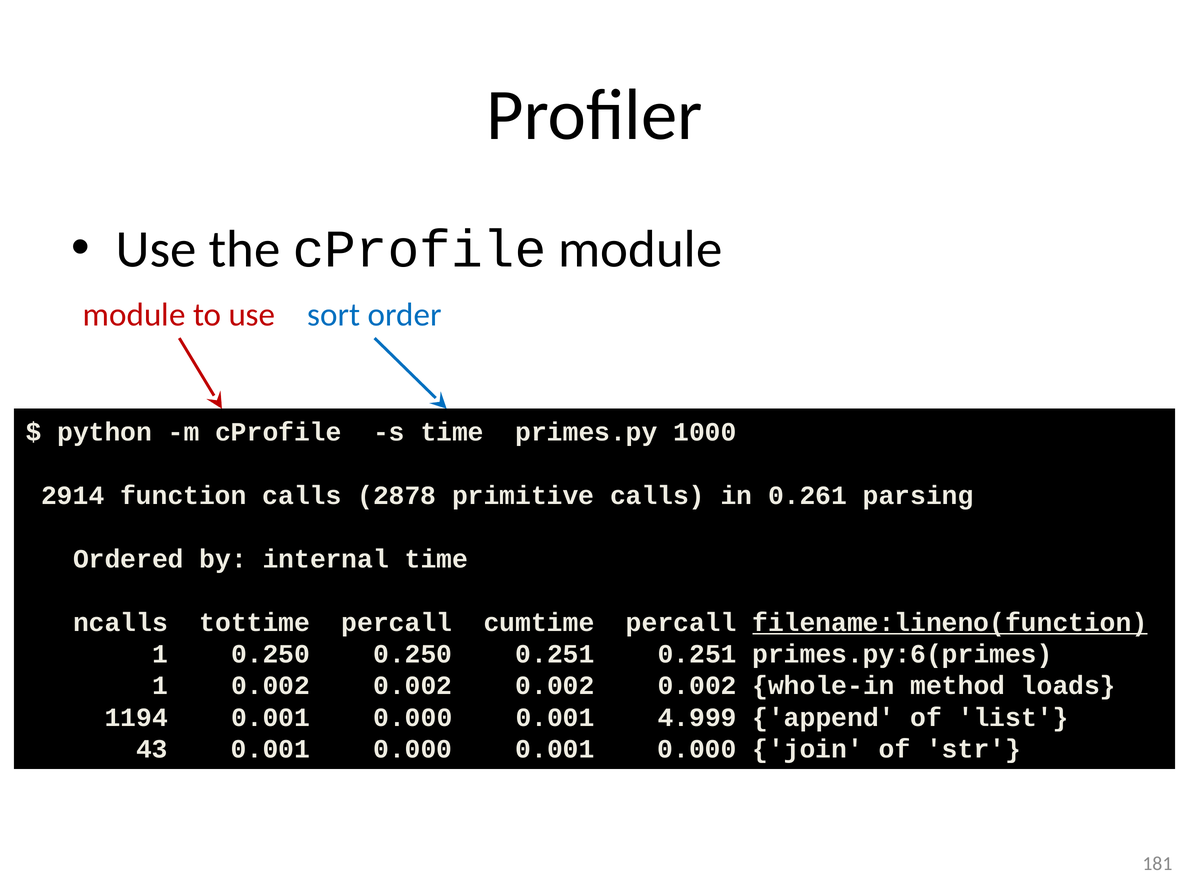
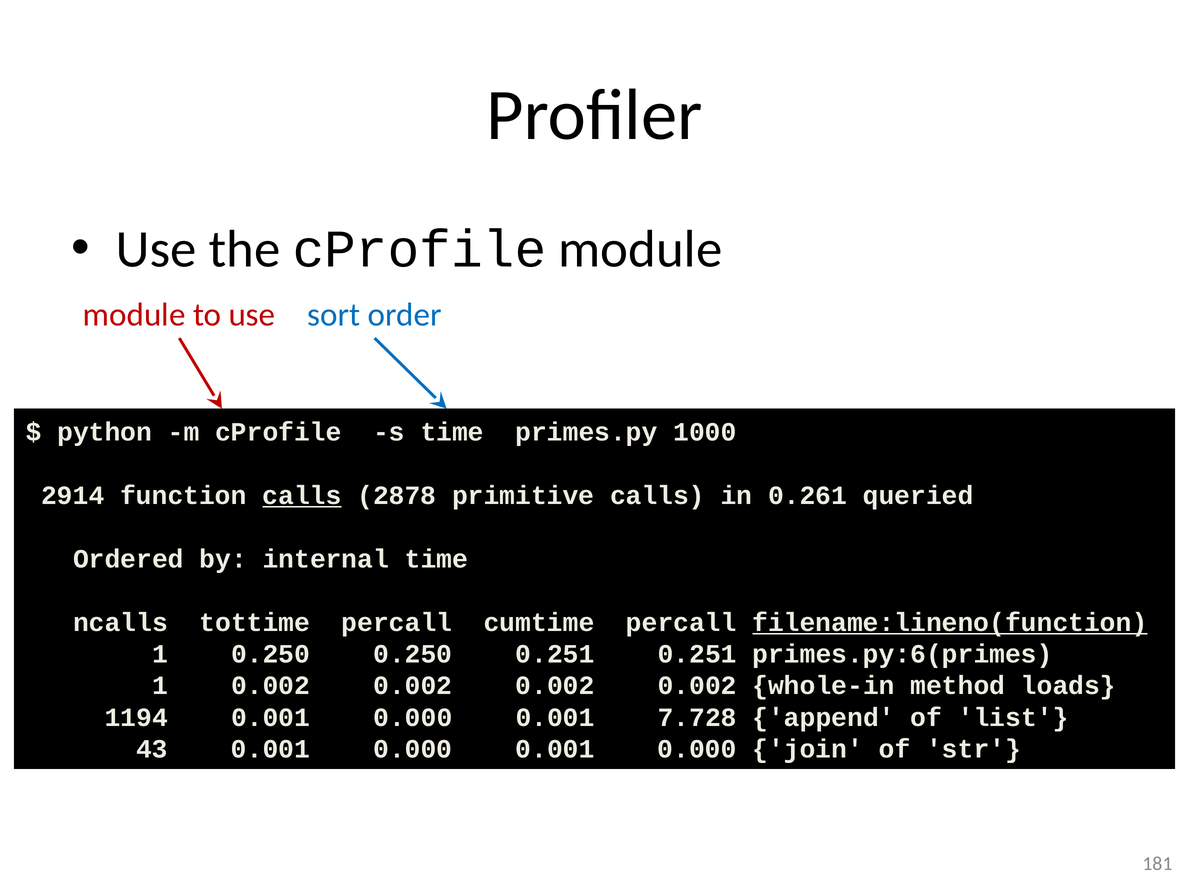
calls underline: none -> present (302, 495)
parsing: parsing -> queried (918, 495)
4.999: 4.999 -> 7.728 (697, 717)
